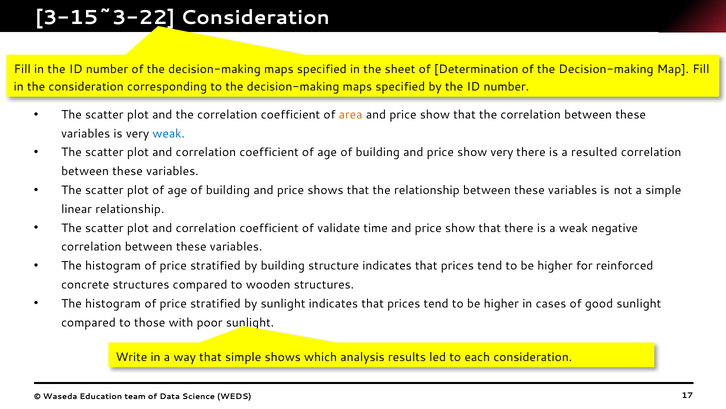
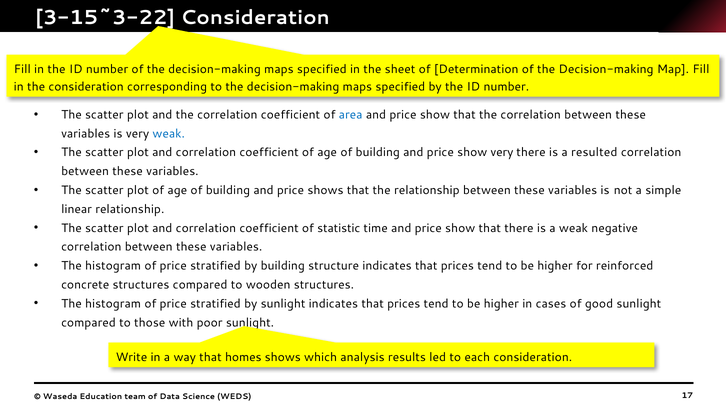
area colour: orange -> blue (351, 115)
validate: validate -> statistic (339, 228)
that simple: simple -> homes (243, 357)
